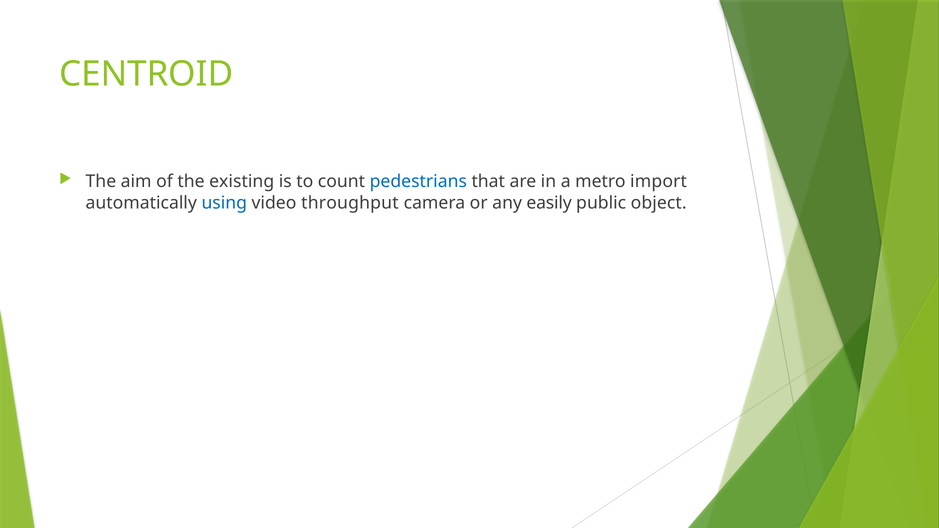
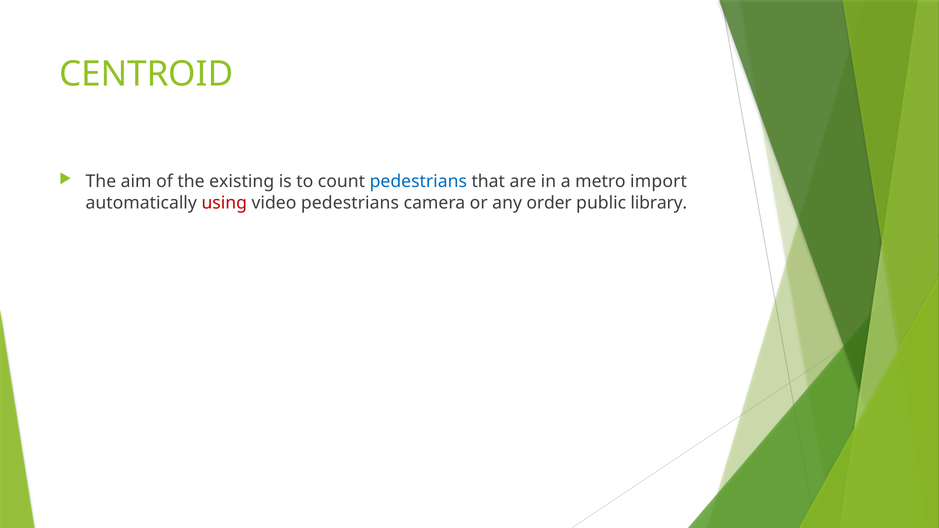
using colour: blue -> red (224, 203)
video throughput: throughput -> pedestrians (350, 203)
easily: easily -> order (549, 203)
object: object -> library (659, 203)
